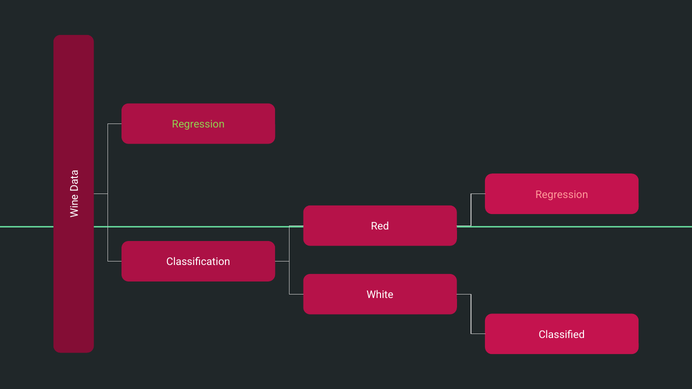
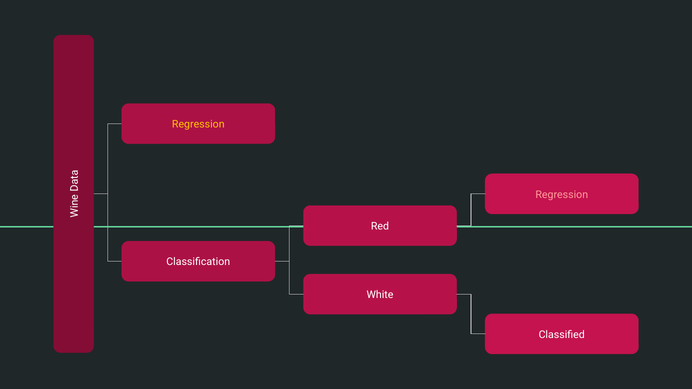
Regression colour: light green -> yellow (198, 124)
